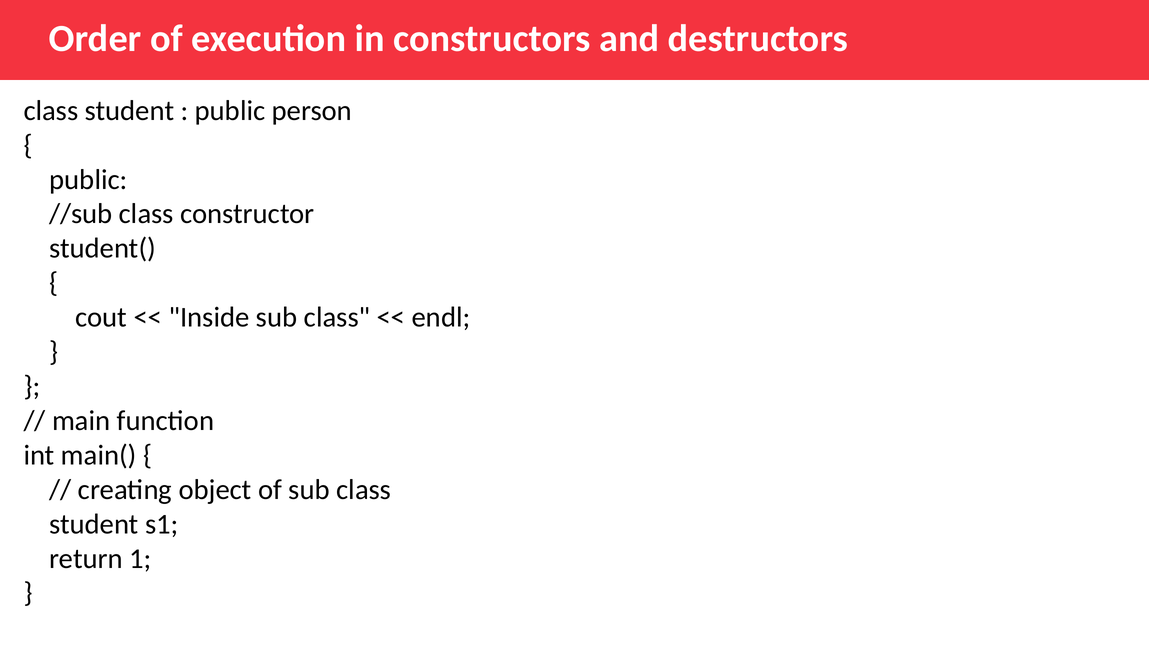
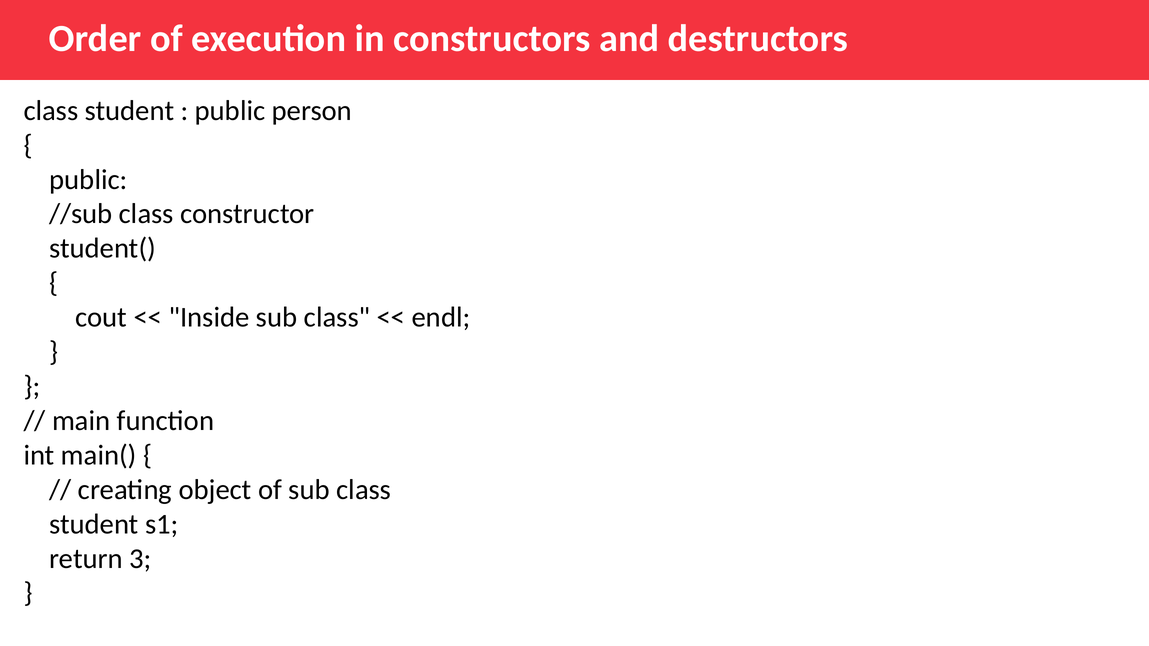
1: 1 -> 3 (140, 559)
